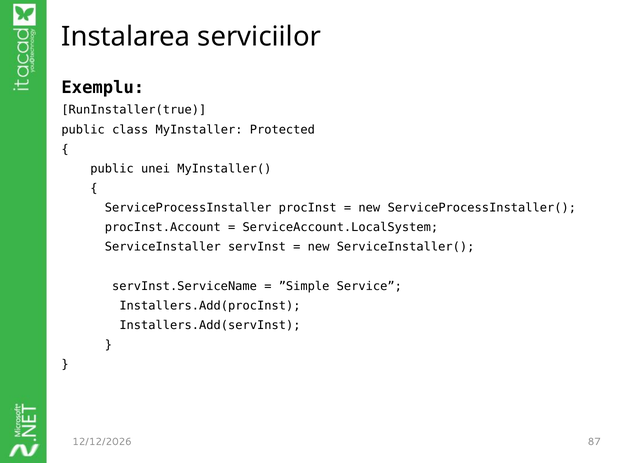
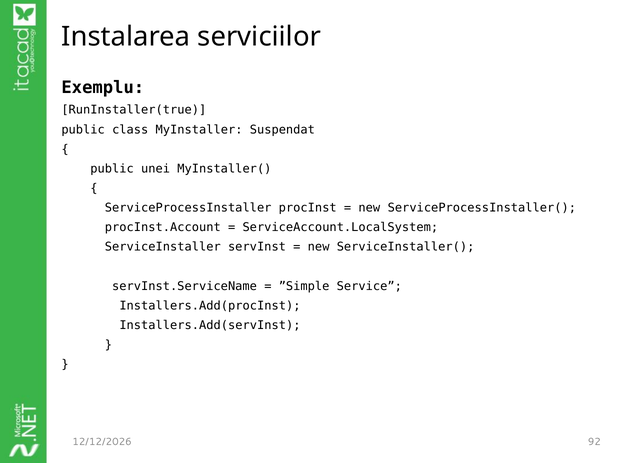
Protected: Protected -> Suspendat (282, 130)
87: 87 -> 92 (594, 442)
